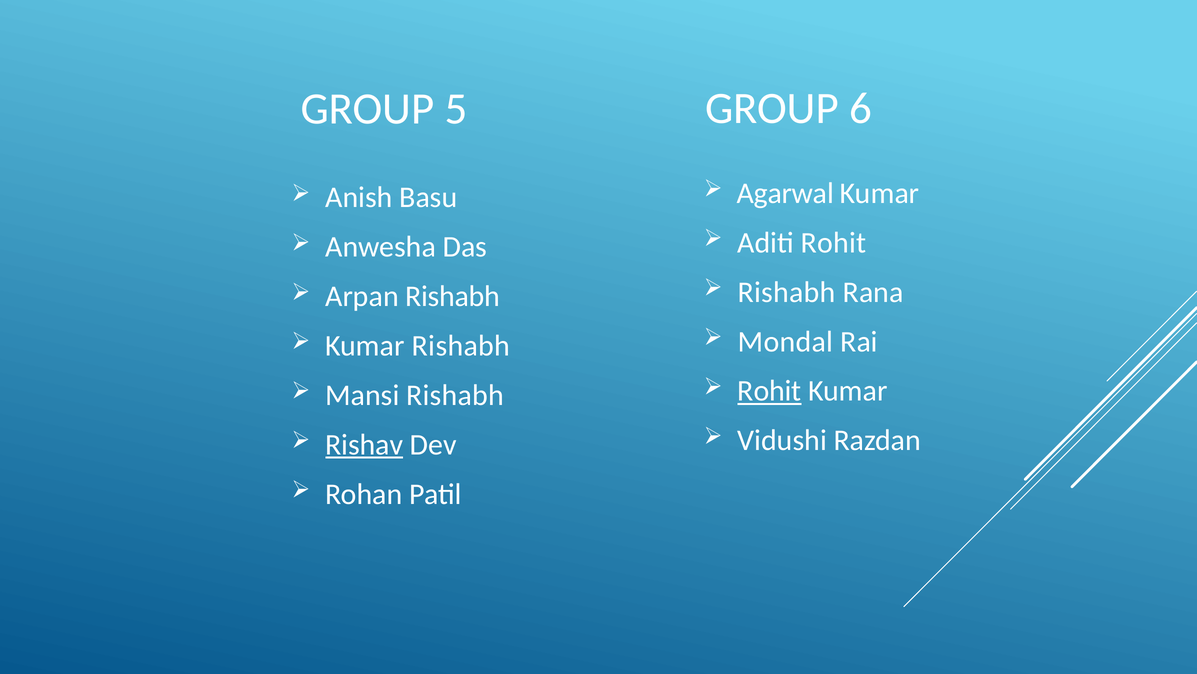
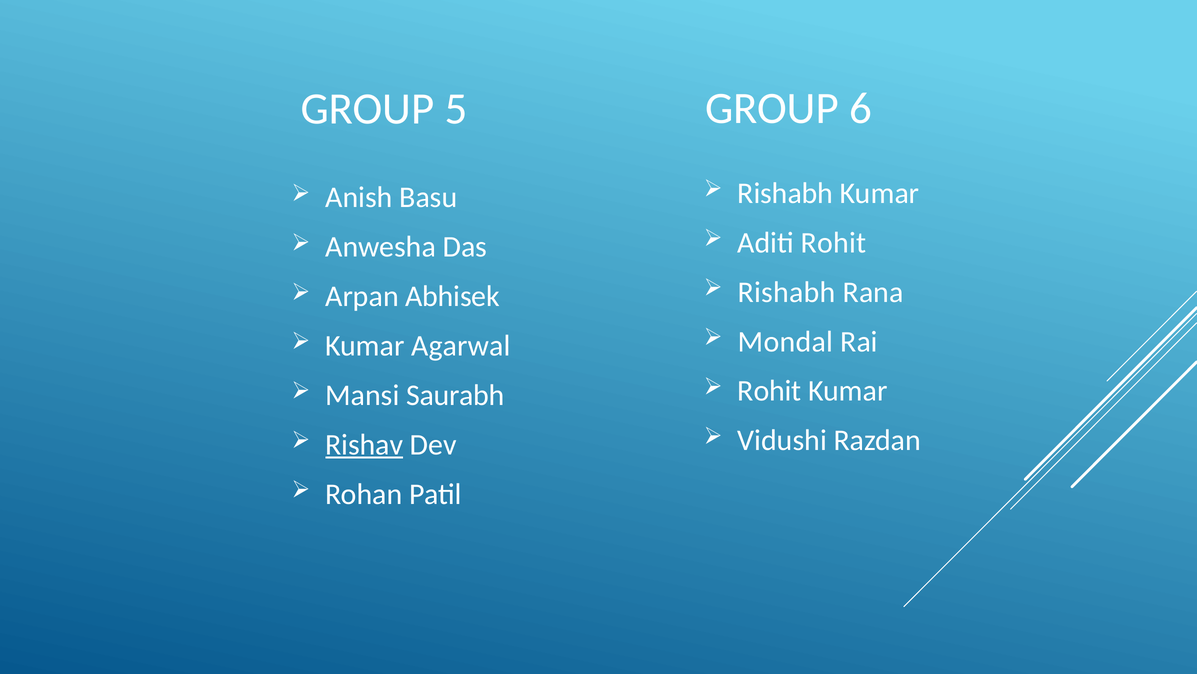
Agarwal: Agarwal -> Rishabh (785, 193)
Arpan Rishabh: Rishabh -> Abhisek (453, 296)
Kumar Rishabh: Rishabh -> Agarwal (461, 346)
Rohit underline: present -> none (769, 391)
Mansi Rishabh: Rishabh -> Saurabh (455, 395)
